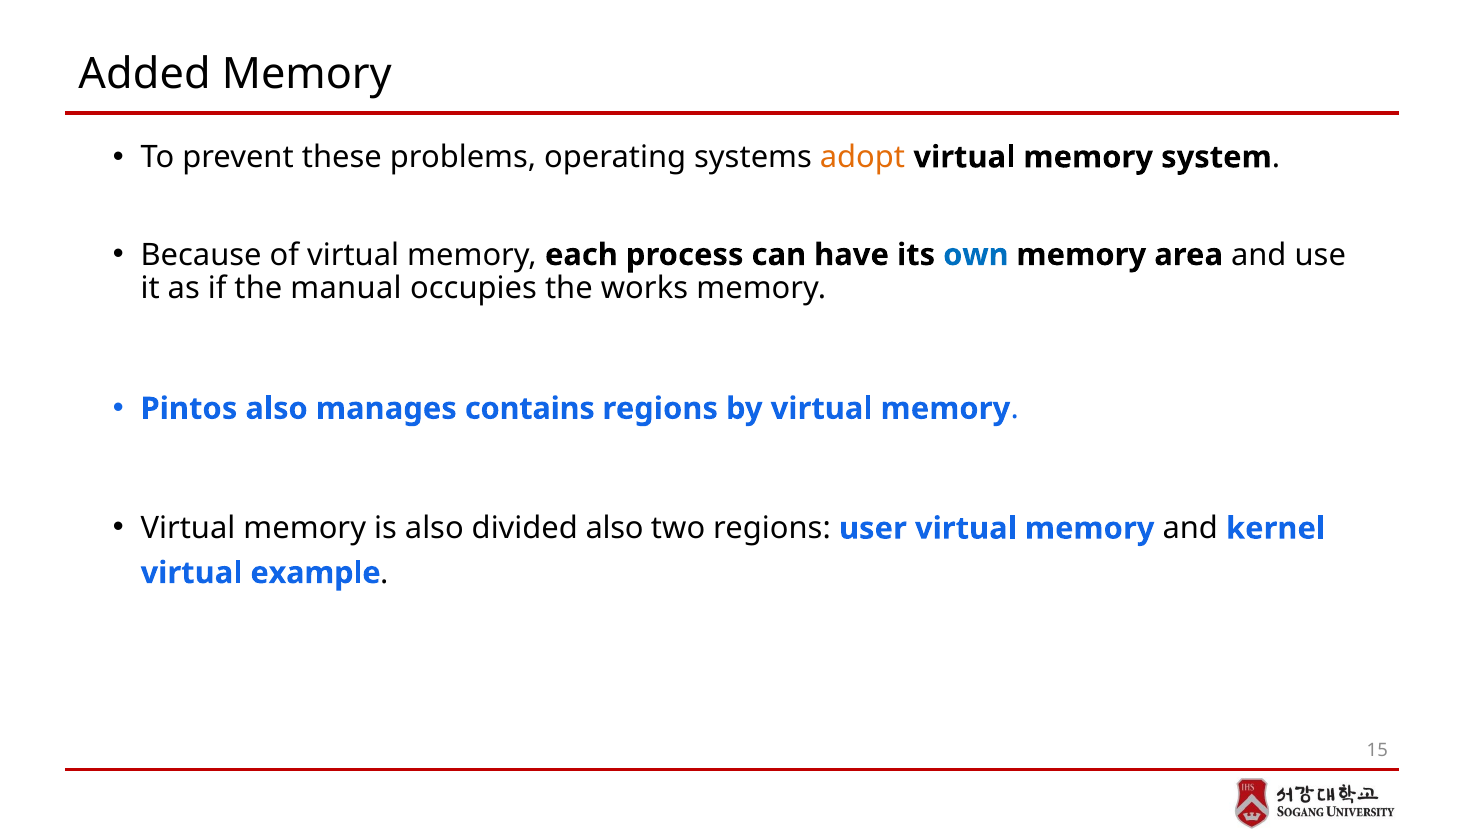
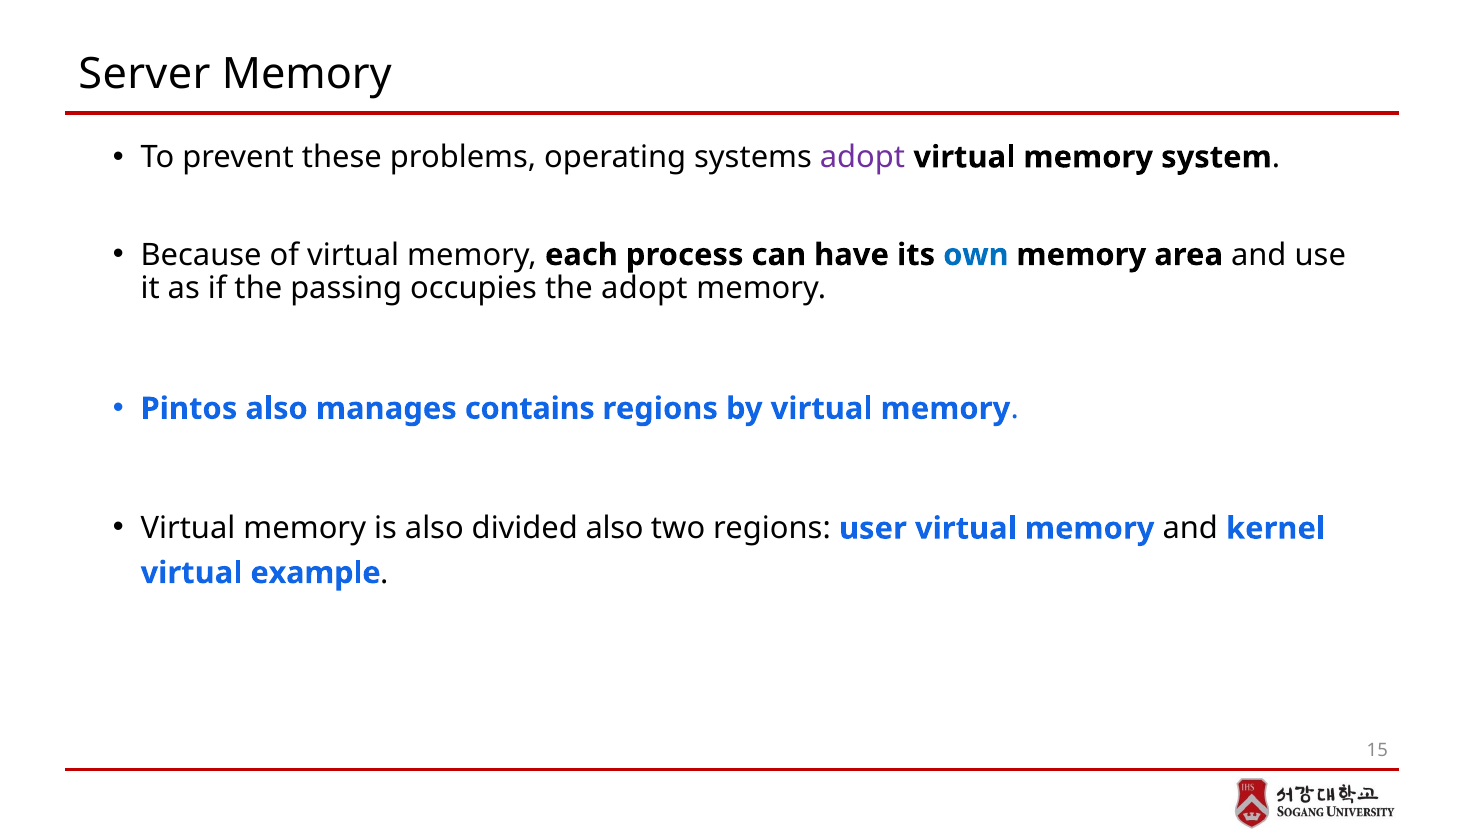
Added: Added -> Server (144, 74)
adopt colour: orange -> purple (862, 157)
manual: manual -> passing (346, 288)
the works: works -> adopt (644, 288)
